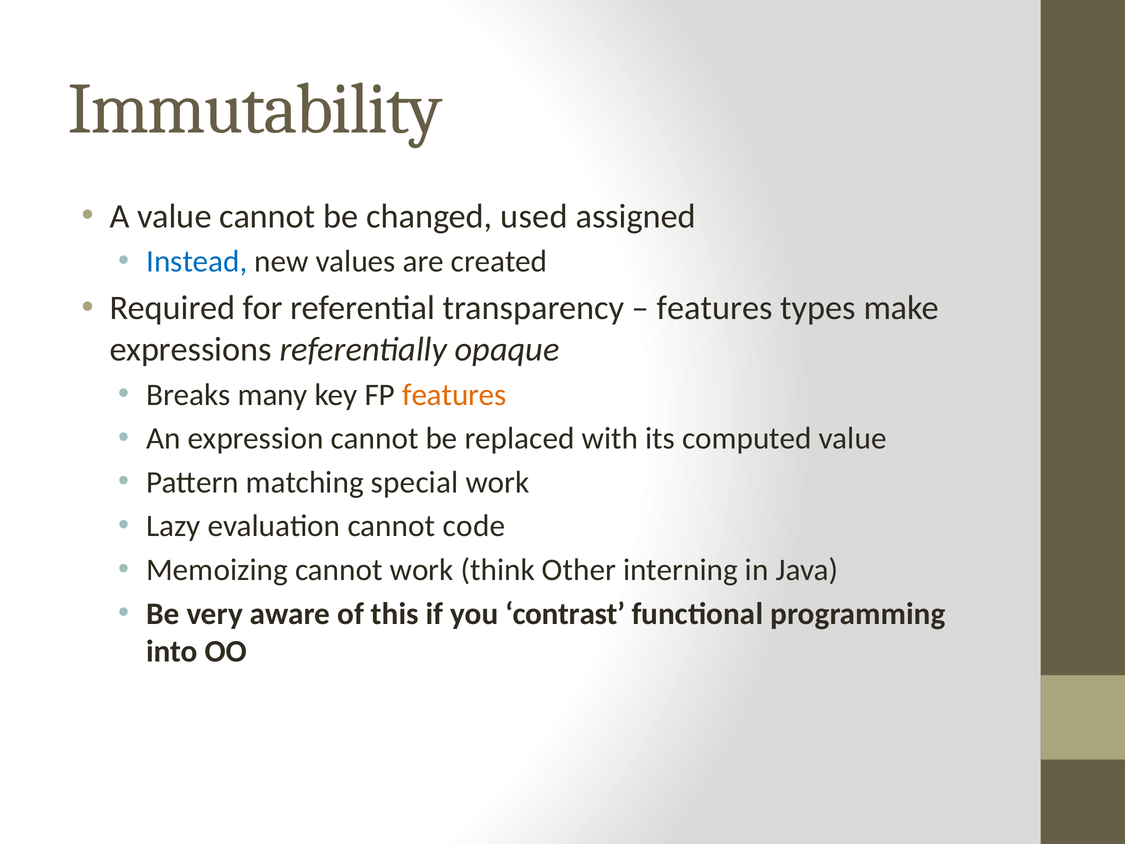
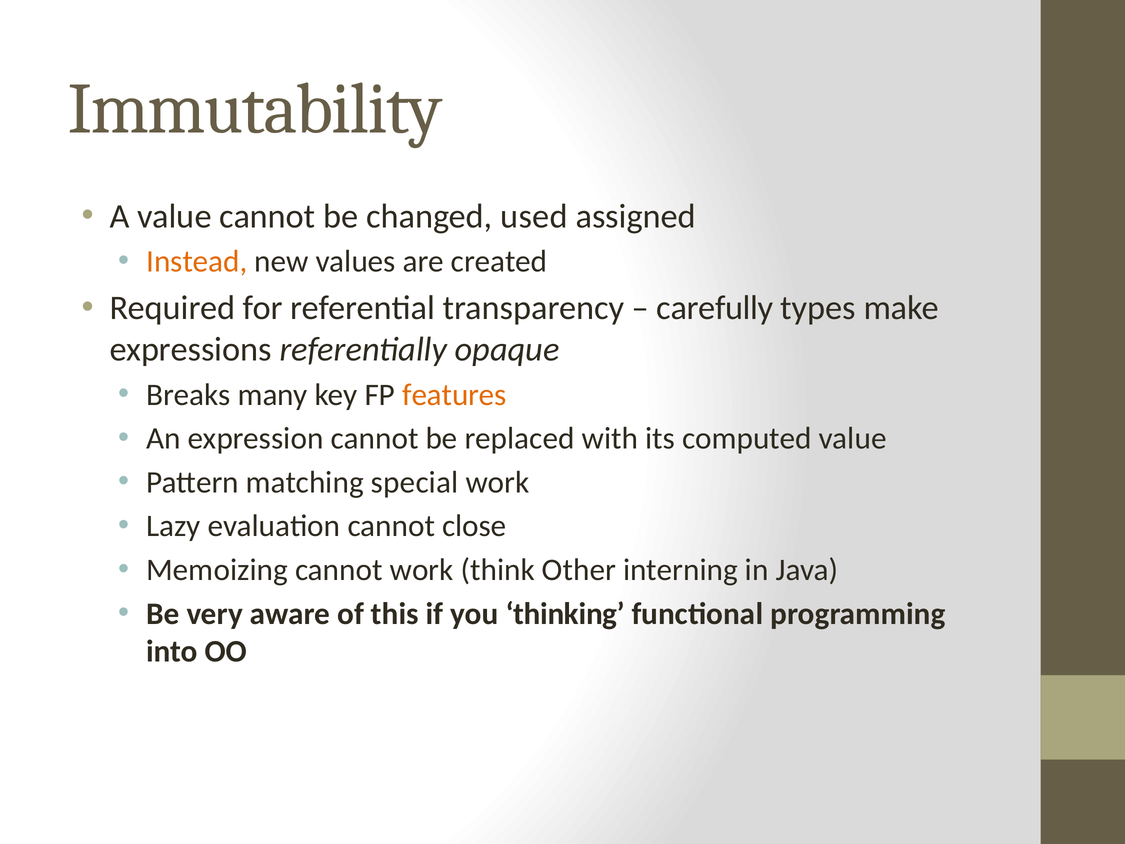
Instead colour: blue -> orange (197, 262)
features: features -> carefully (715, 308)
code: code -> close (474, 526)
contrast: contrast -> thinking (565, 614)
